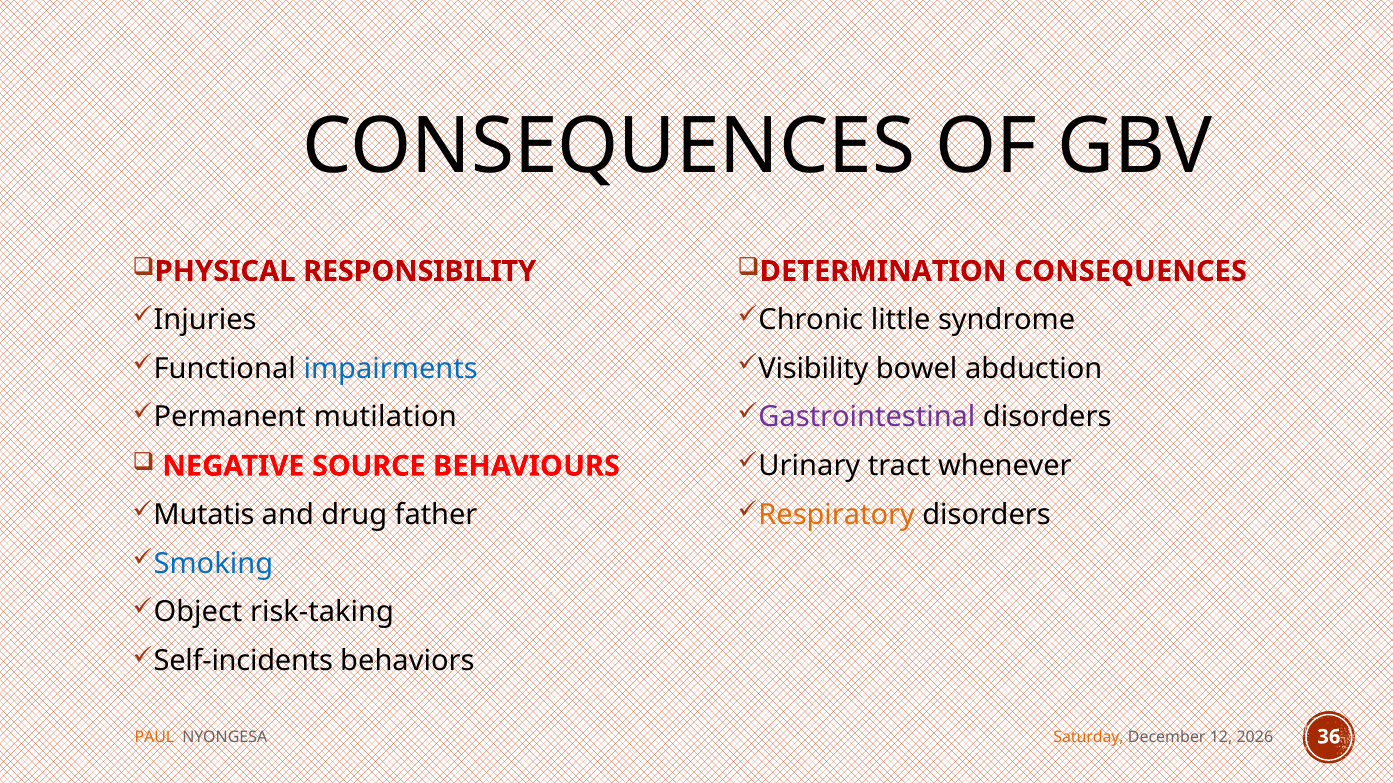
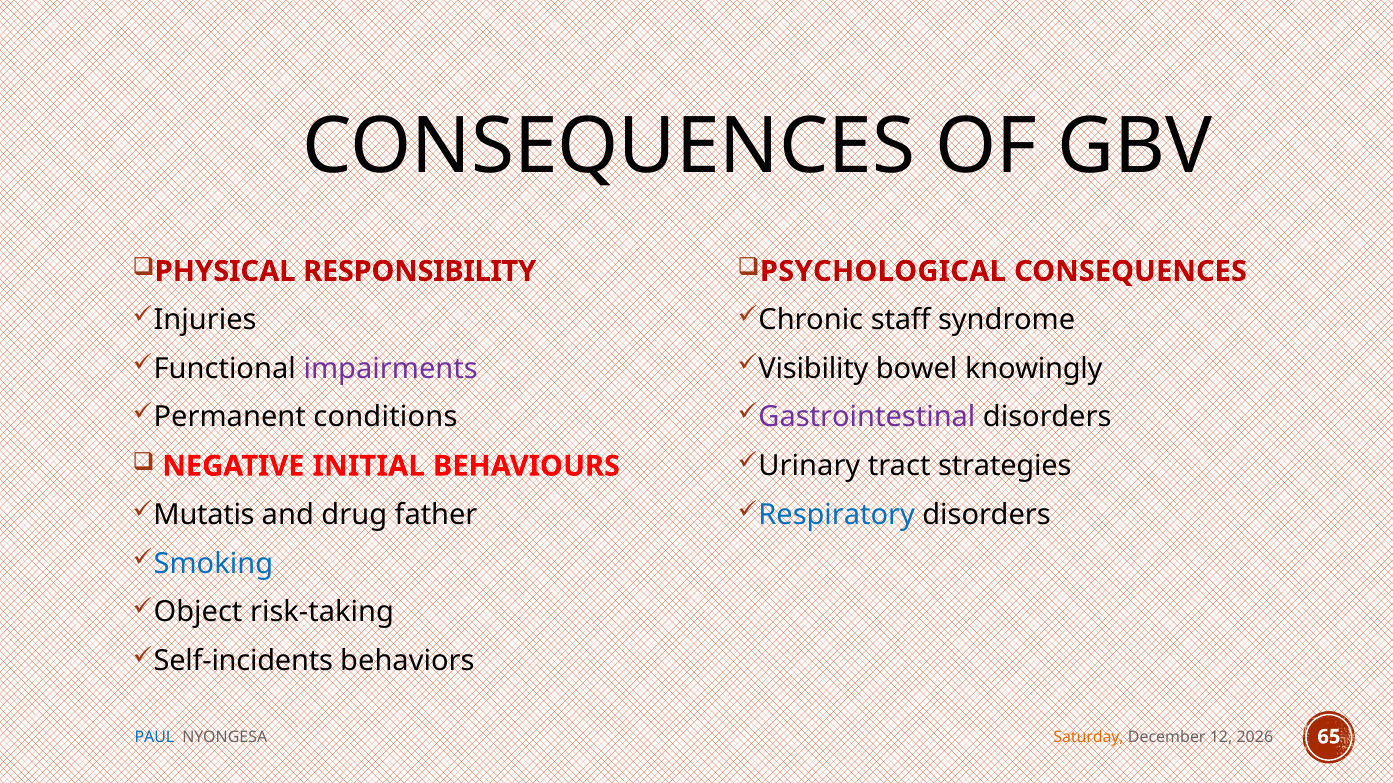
DETERMINATION: DETERMINATION -> PSYCHOLOGICAL (883, 271)
little: little -> staff (901, 320)
impairments colour: blue -> purple (391, 369)
abduction: abduction -> knowingly (1034, 369)
mutilation: mutilation -> conditions (385, 418)
SOURCE: SOURCE -> INITIAL (369, 466)
whenever: whenever -> strategies (1005, 466)
Respiratory colour: orange -> blue (837, 515)
PAUL colour: orange -> blue (154, 737)
36: 36 -> 65 (1329, 737)
